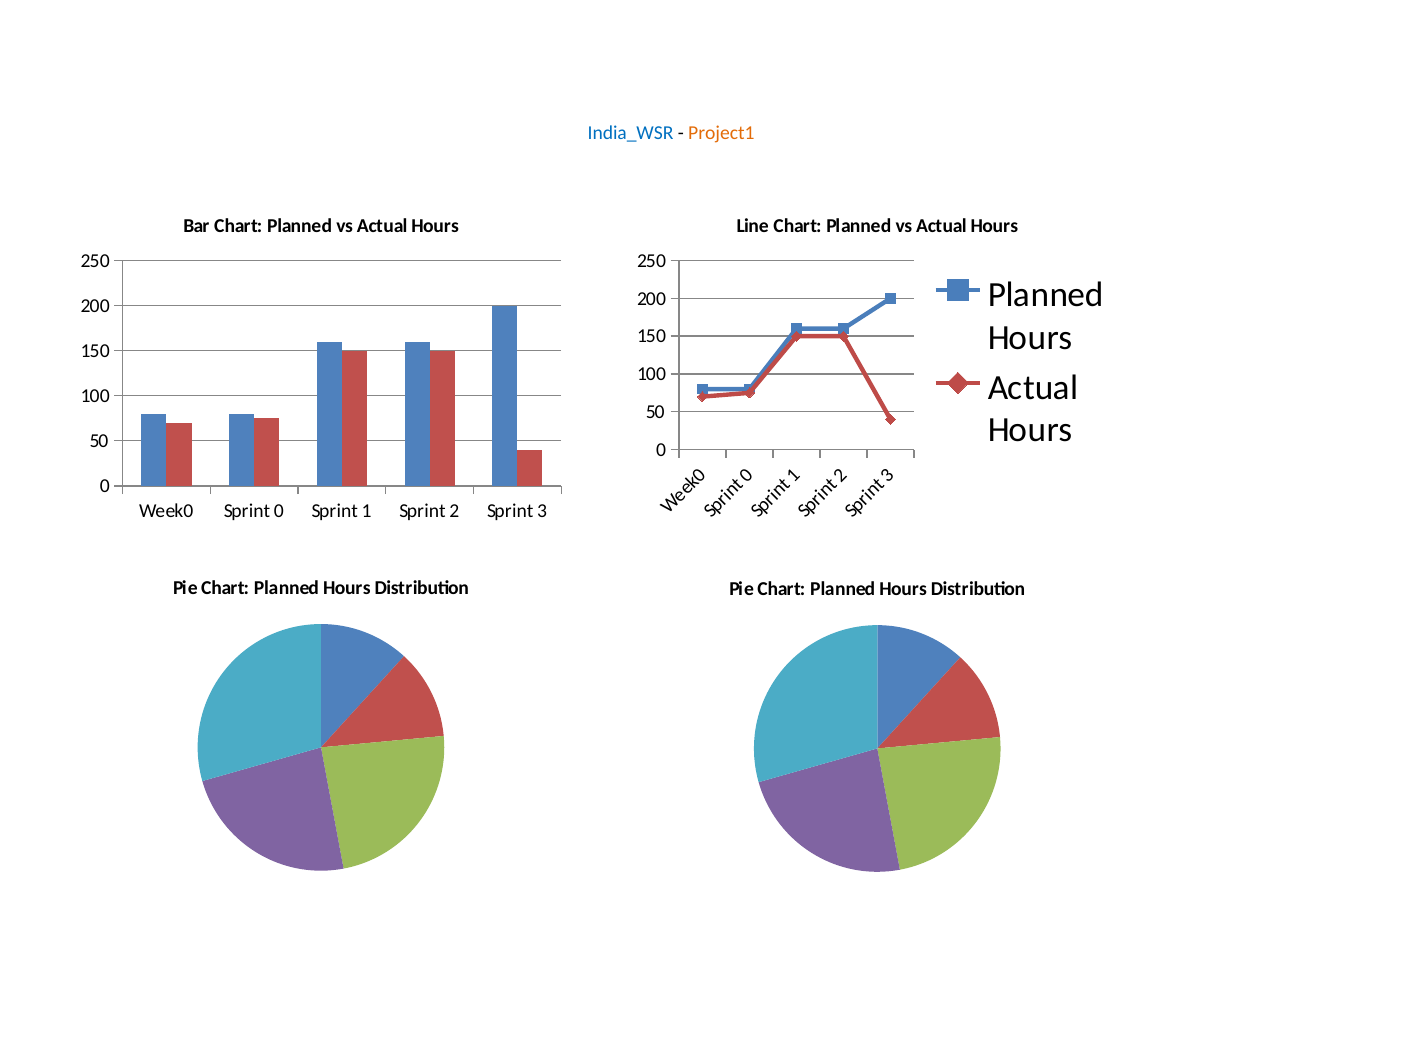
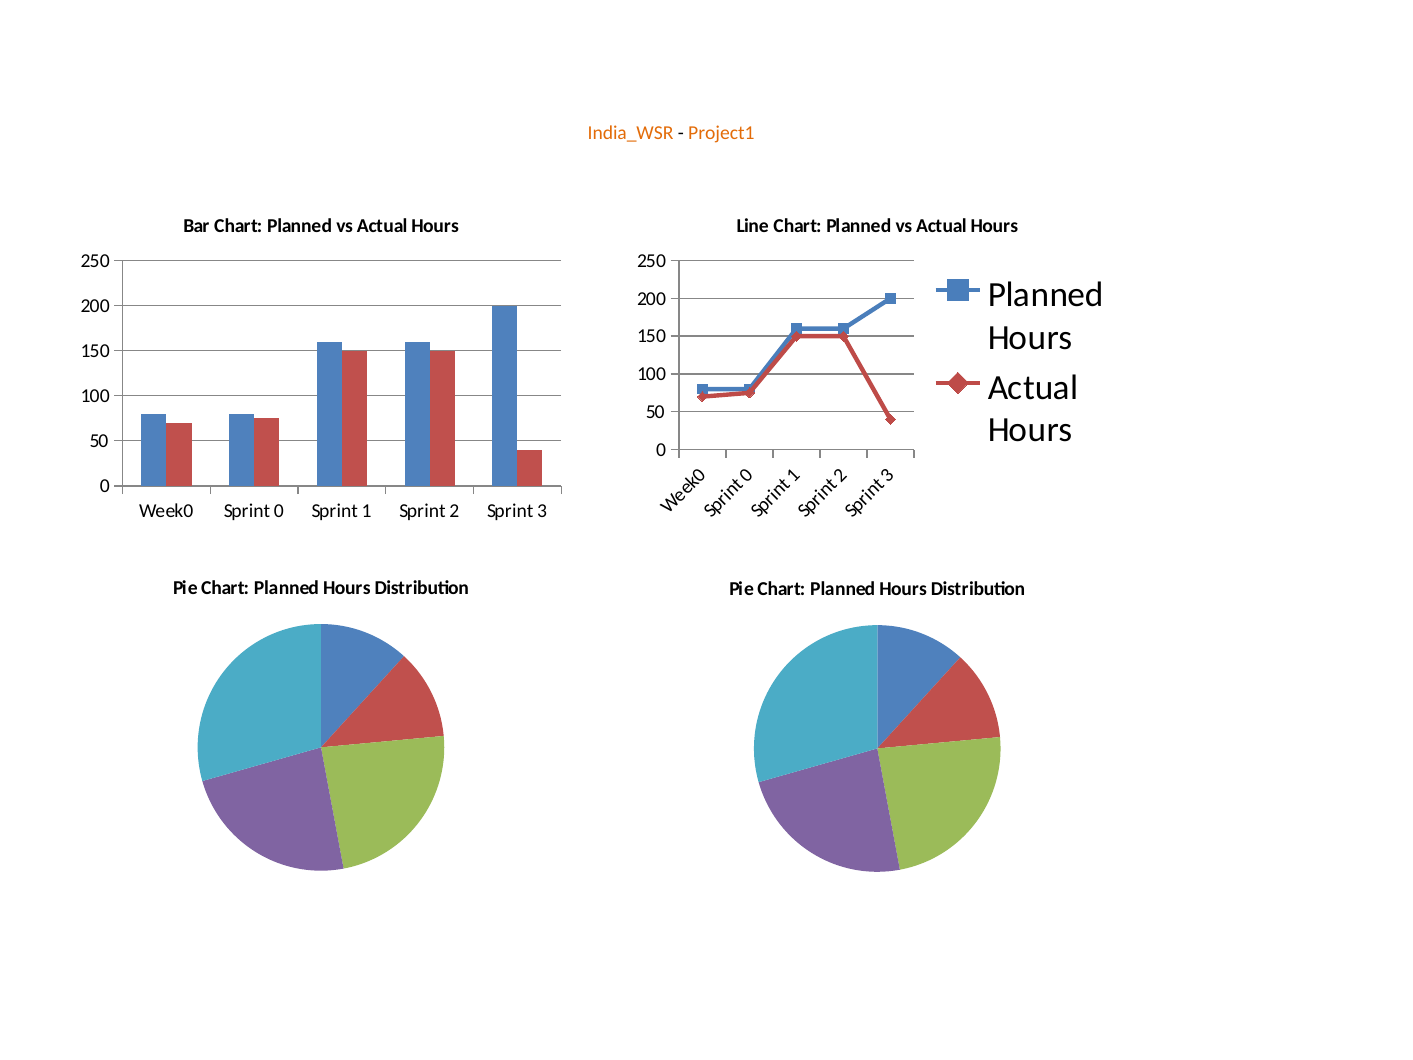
India_WSR colour: blue -> orange (631, 133)
